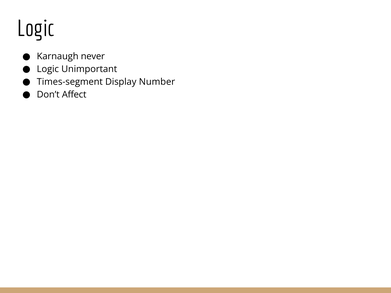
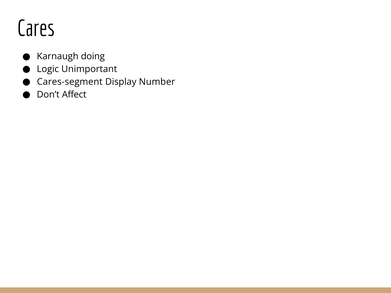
Logic: Logic -> Cares (36, 29)
never: never -> doing (93, 56)
Times-segment: Times-segment -> Cares-segment (70, 82)
